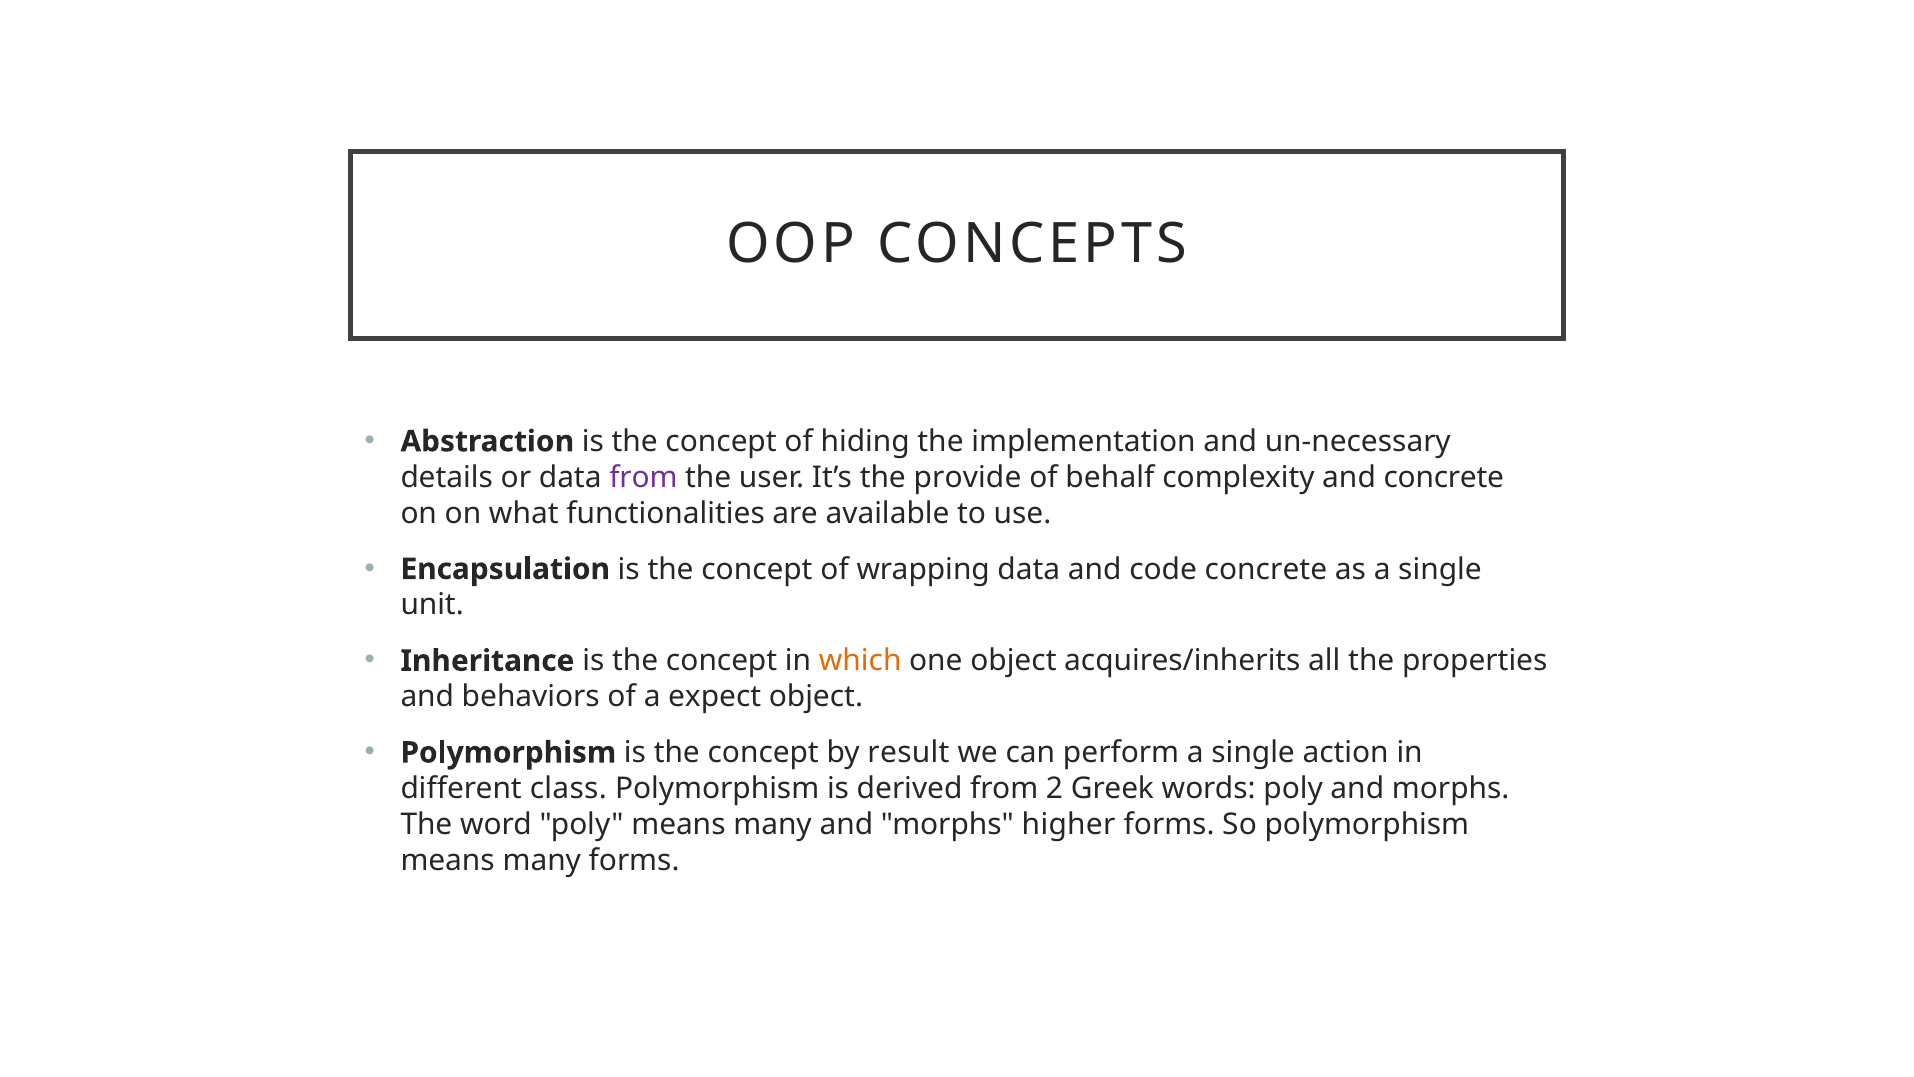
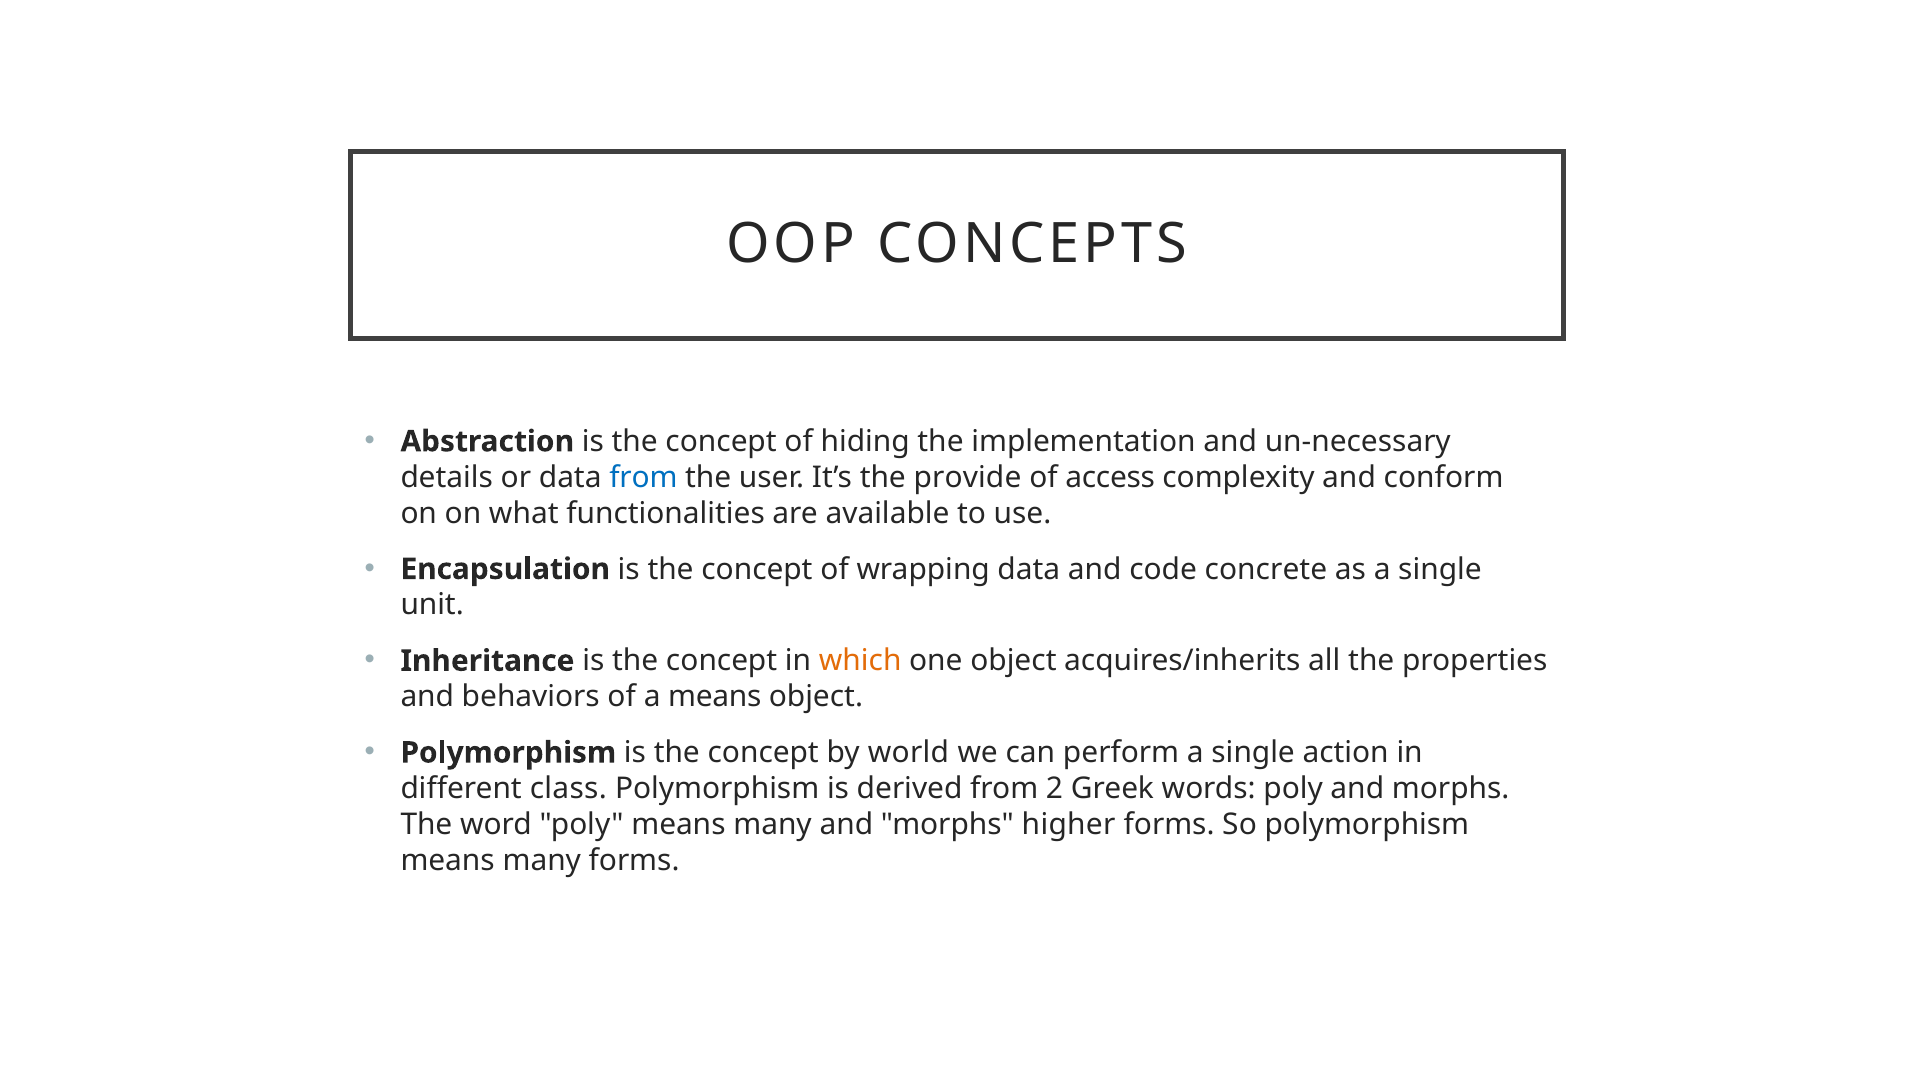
from colour: purple -> blue (643, 477)
behalf: behalf -> access (1110, 477)
and concrete: concrete -> conform (1444, 477)
a expect: expect -> means (715, 697)
result: result -> world (908, 752)
